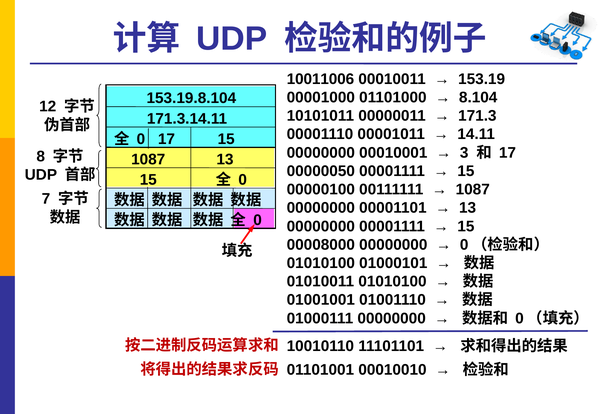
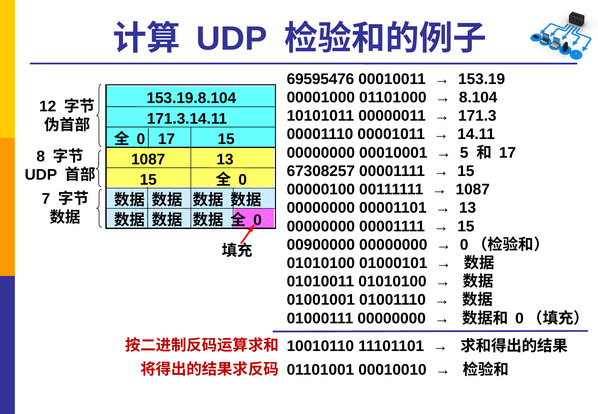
10011006: 10011006 -> 69595476 (320, 79)
3: 3 -> 5 (464, 153)
00000050: 00000050 -> 67308257 (321, 171)
00008000: 00008000 -> 00900000 (321, 245)
